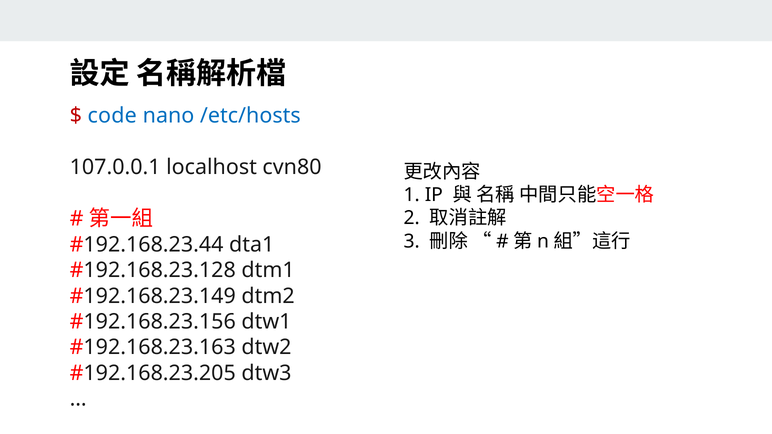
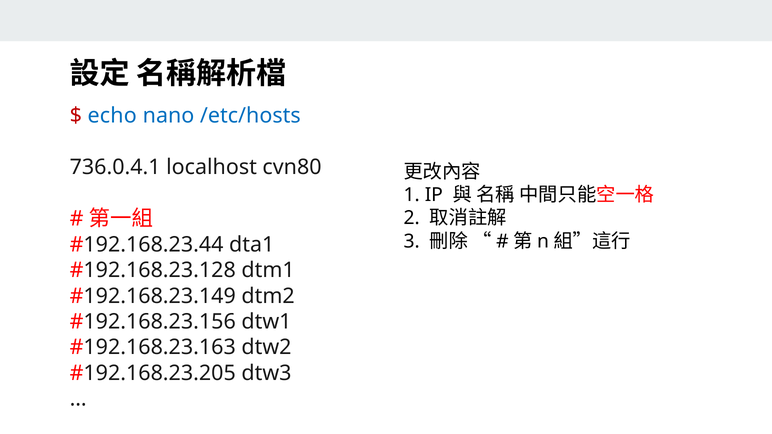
code: code -> echo (112, 116)
107.0.0.1: 107.0.0.1 -> 736.0.4.1 (115, 167)
